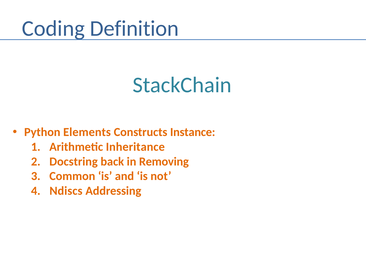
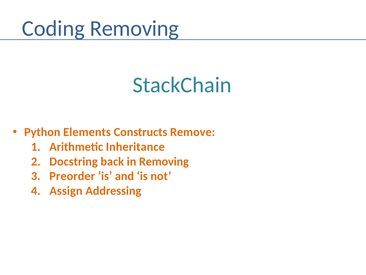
Coding Definition: Definition -> Removing (134, 28)
Instance: Instance -> Remove (193, 132)
Common: Common -> Preorder (72, 176)
Ndiscs: Ndiscs -> Assign (66, 191)
